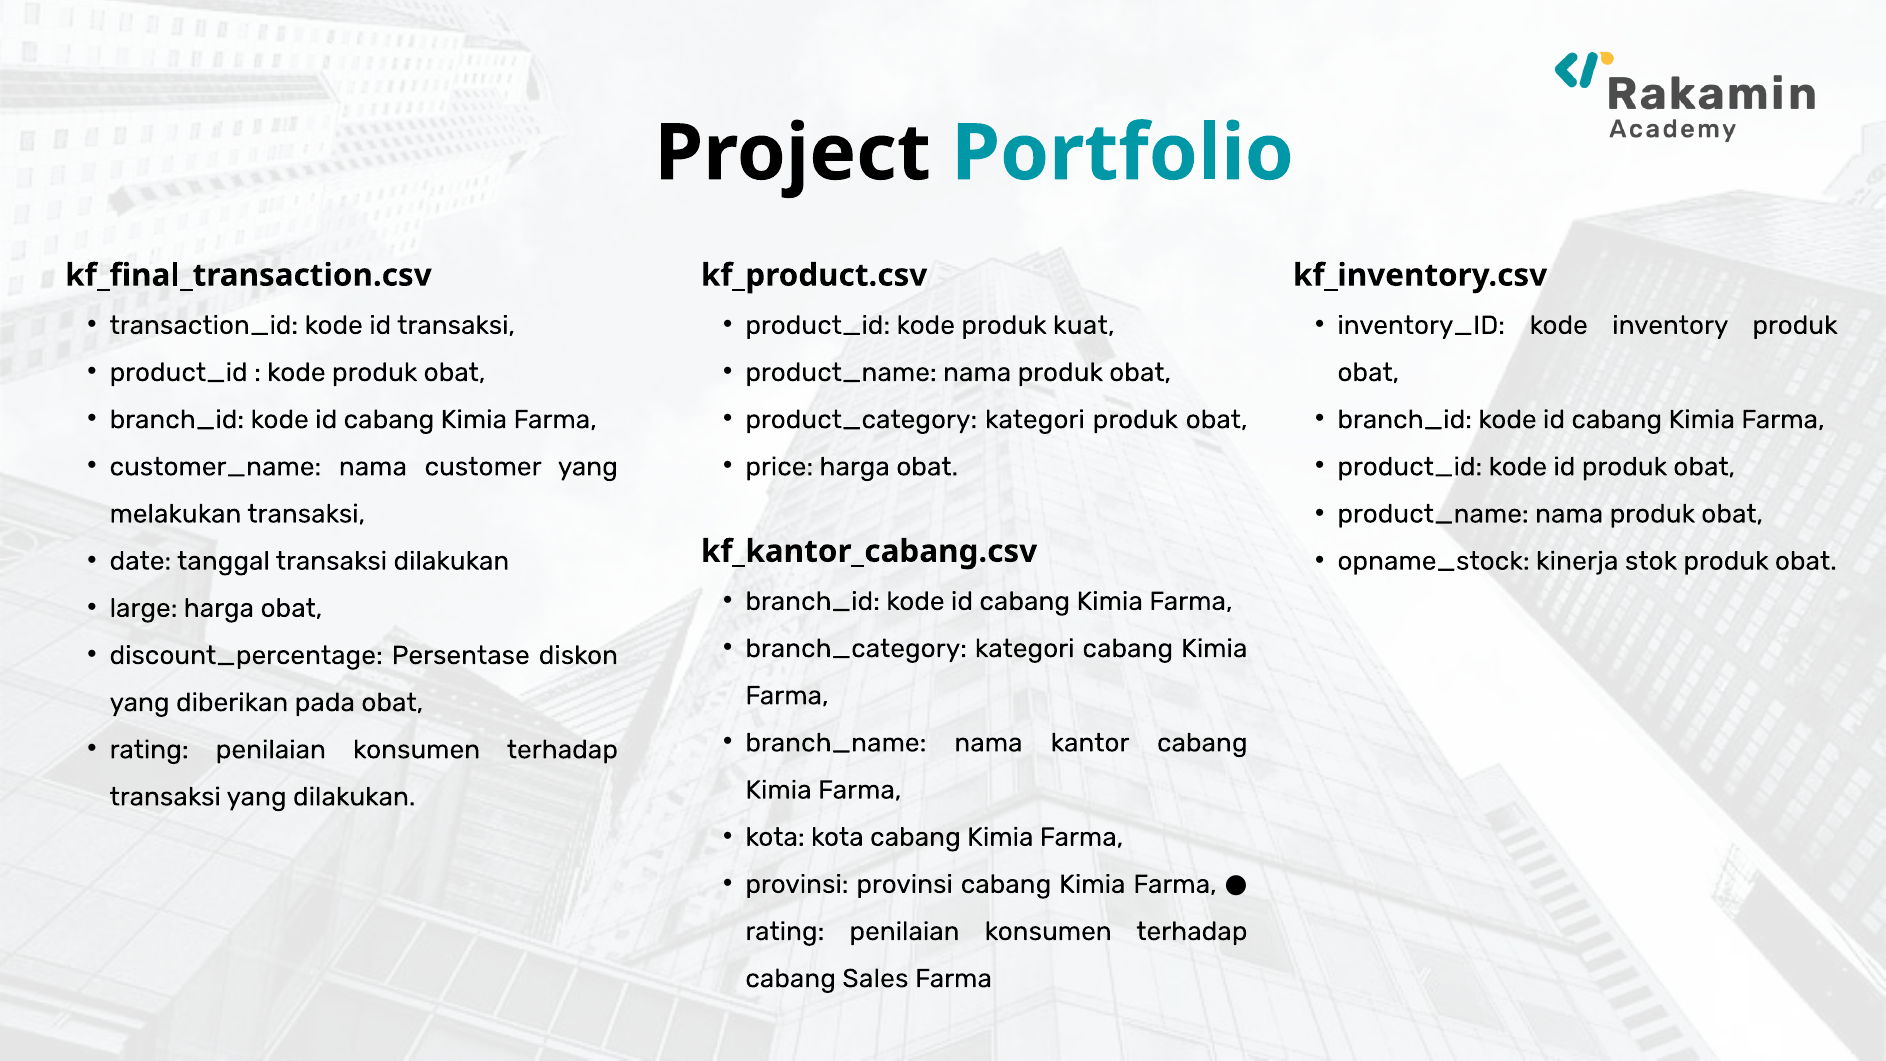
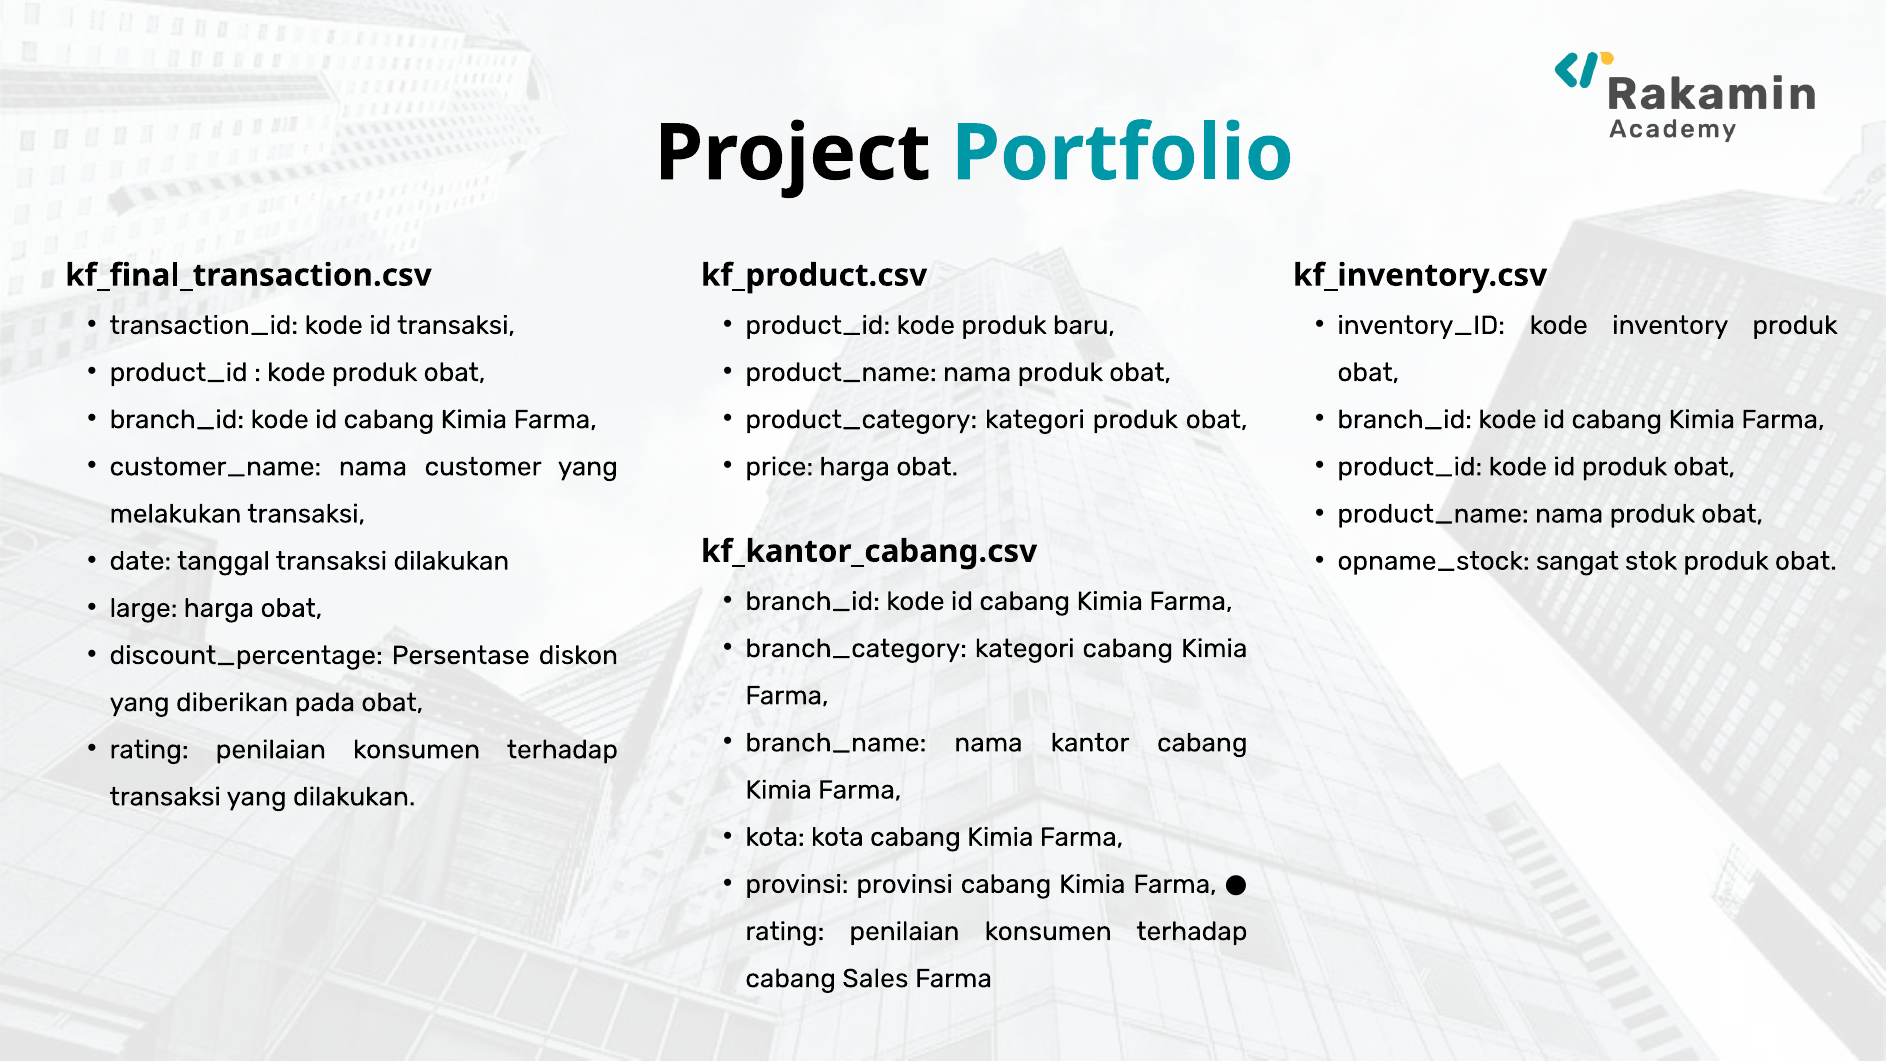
kuat: kuat -> baru (1084, 325)
kinerja: kinerja -> sangat (1577, 561)
